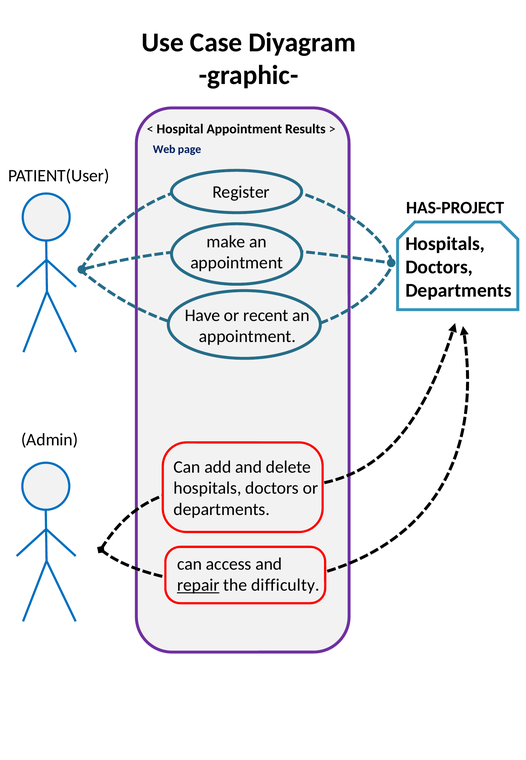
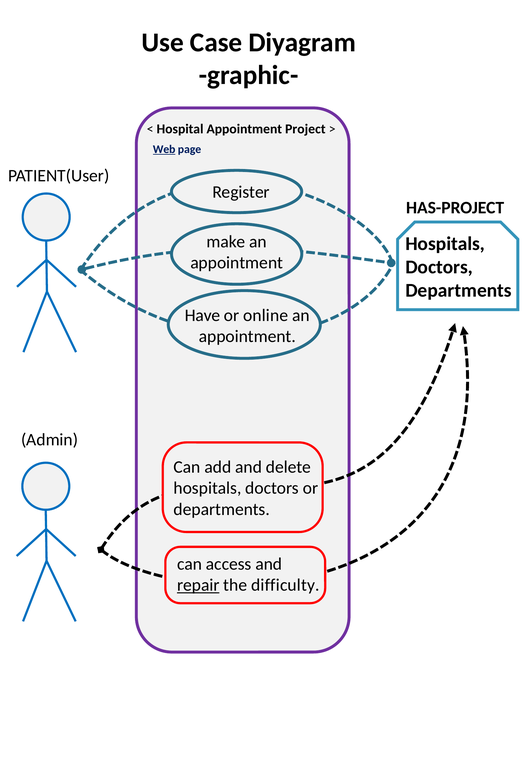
Results: Results -> Project (305, 129)
Web underline: none -> present (164, 149)
recent: recent -> online (266, 315)
